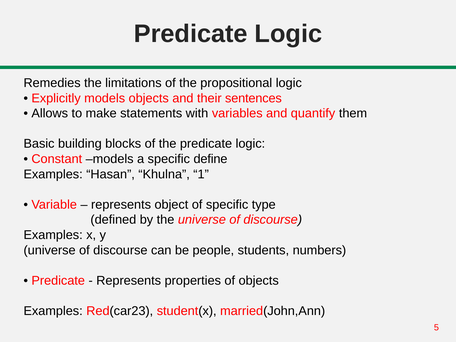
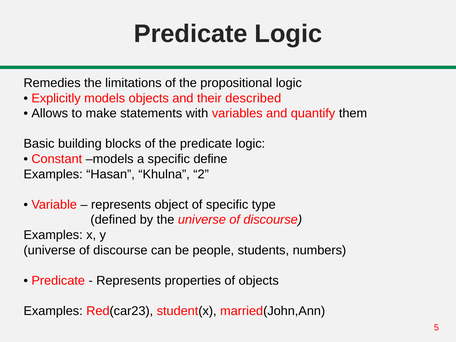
sentences: sentences -> described (253, 98)
1: 1 -> 2 (201, 174)
